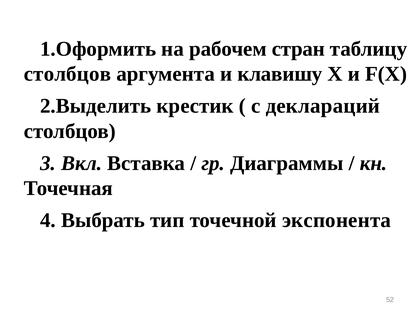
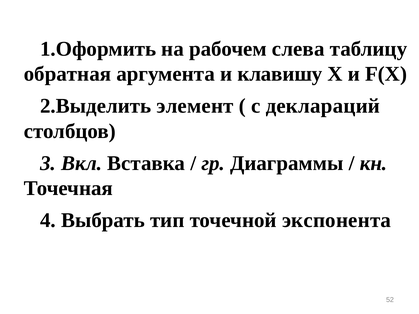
стран: стран -> слева (298, 49)
столбцов: столбцов -> обратная (68, 74)
крестик: крестик -> элемент (195, 106)
